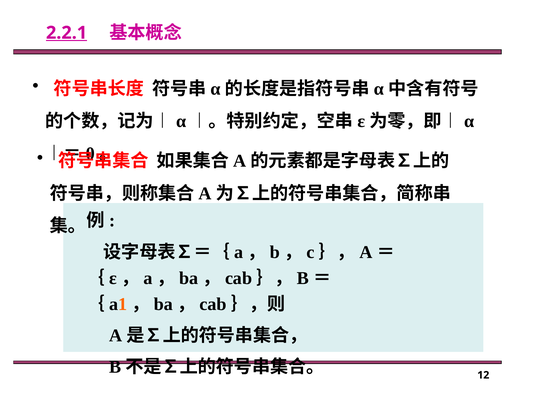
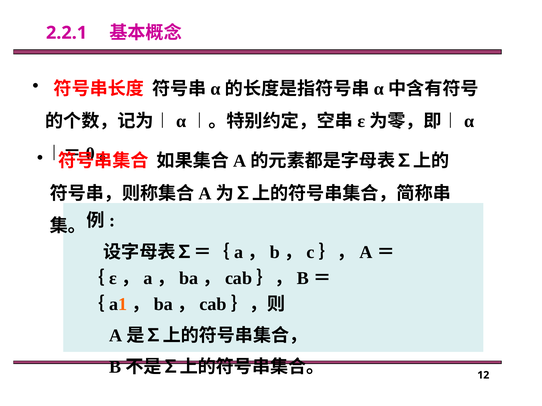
2.2.1 underline: present -> none (67, 33)
